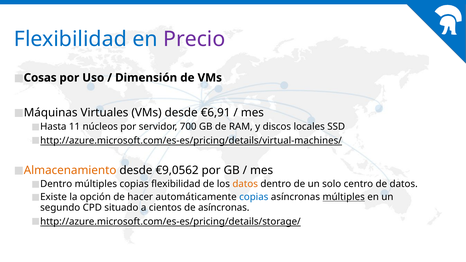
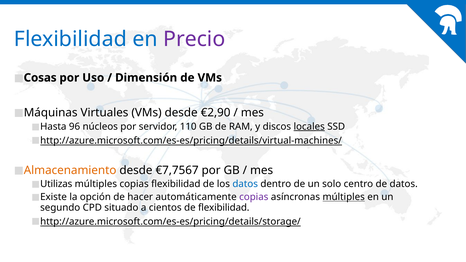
€6,91: €6,91 -> €2,90 (216, 113)
11: 11 -> 96 (75, 127)
700: 700 -> 110 (188, 127)
locales underline: none -> present (309, 127)
€9,0562: €9,0562 -> €7,7567 (177, 170)
Dentro: Dentro -> Utilizas (56, 184)
datos colour: orange -> blue (245, 184)
copias colour: blue -> purple (254, 197)
de asíncronas: asíncronas -> flexibilidad (224, 208)
